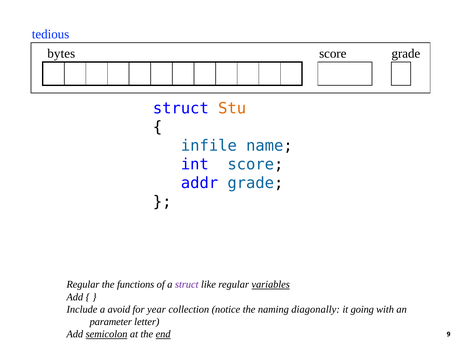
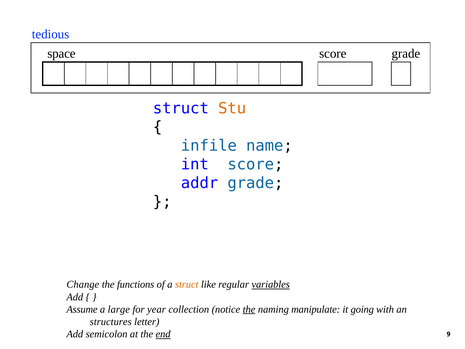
bytes: bytes -> space (61, 54)
Regular: Regular -> Change (83, 284)
struct colour: purple -> orange (187, 284)
Include: Include -> Assume (82, 309)
avoid: avoid -> large (119, 309)
the underline: none -> present (249, 309)
diagonally: diagonally -> manipulate (316, 309)
parameter: parameter -> structures (111, 322)
semicolon underline: present -> none (107, 334)
